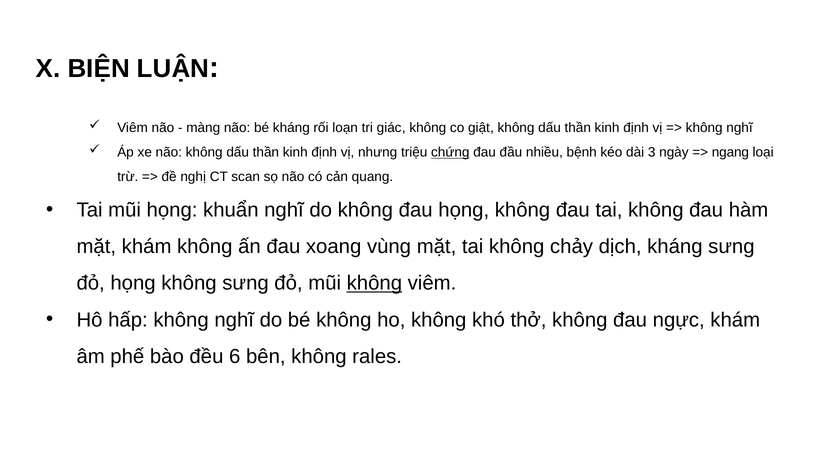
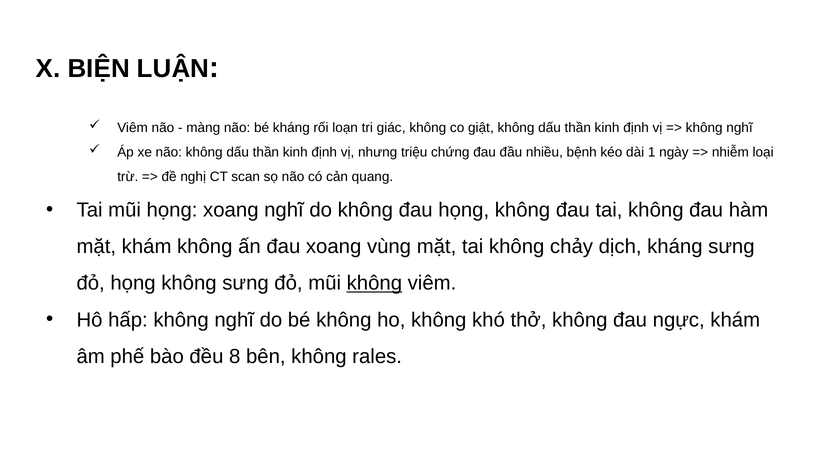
chứng underline: present -> none (450, 152)
3: 3 -> 1 (652, 152)
ngang: ngang -> nhiễm (730, 152)
họng khuẩn: khuẩn -> xoang (231, 210)
6: 6 -> 8 (235, 356)
